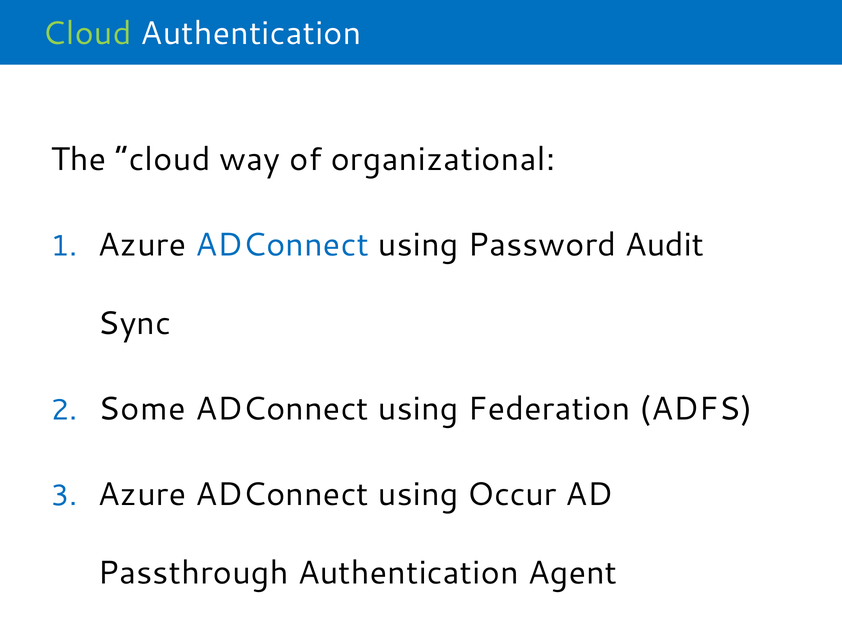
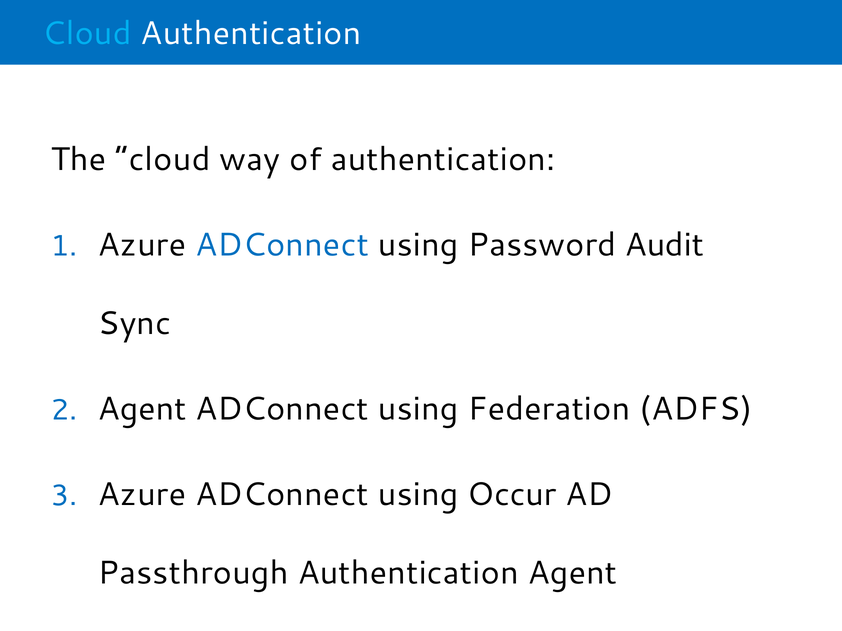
Cloud colour: light green -> light blue (87, 33)
of organizational: organizational -> authentication (443, 159)
Some: Some -> Agent (142, 409)
